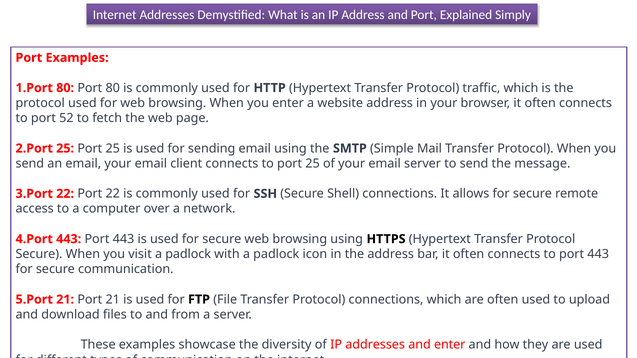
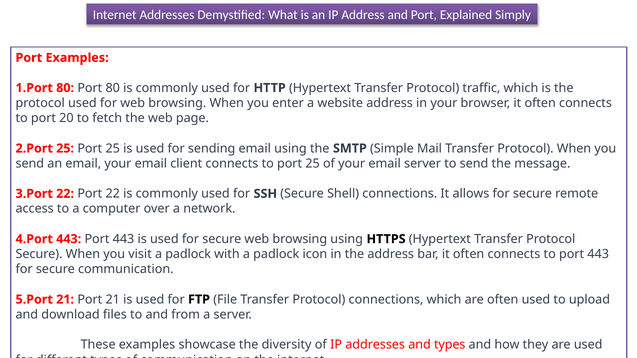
52: 52 -> 20 (66, 118)
and enter: enter -> types (450, 345)
